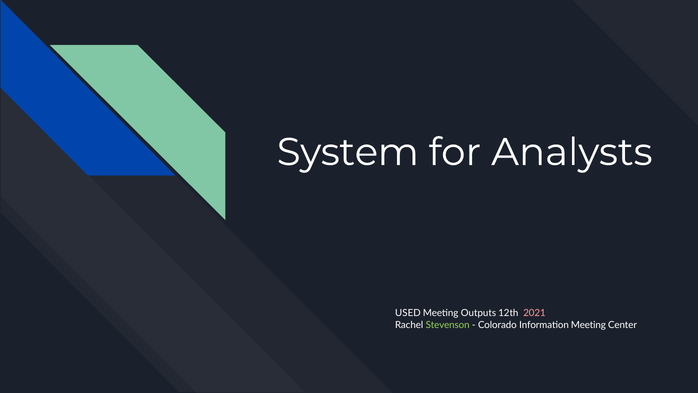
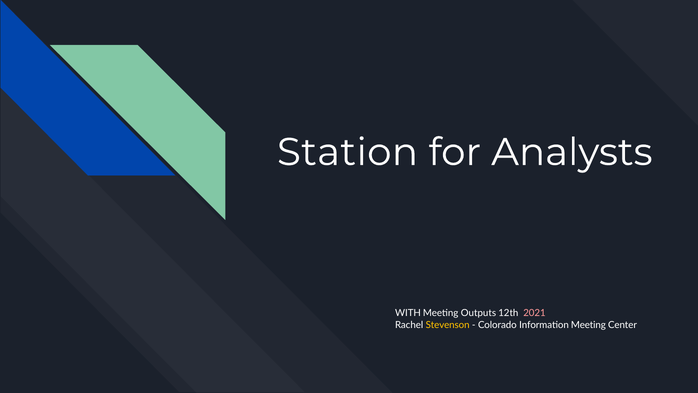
System: System -> Station (347, 152)
USED: USED -> WITH (408, 313)
Stevenson colour: light green -> yellow (448, 325)
